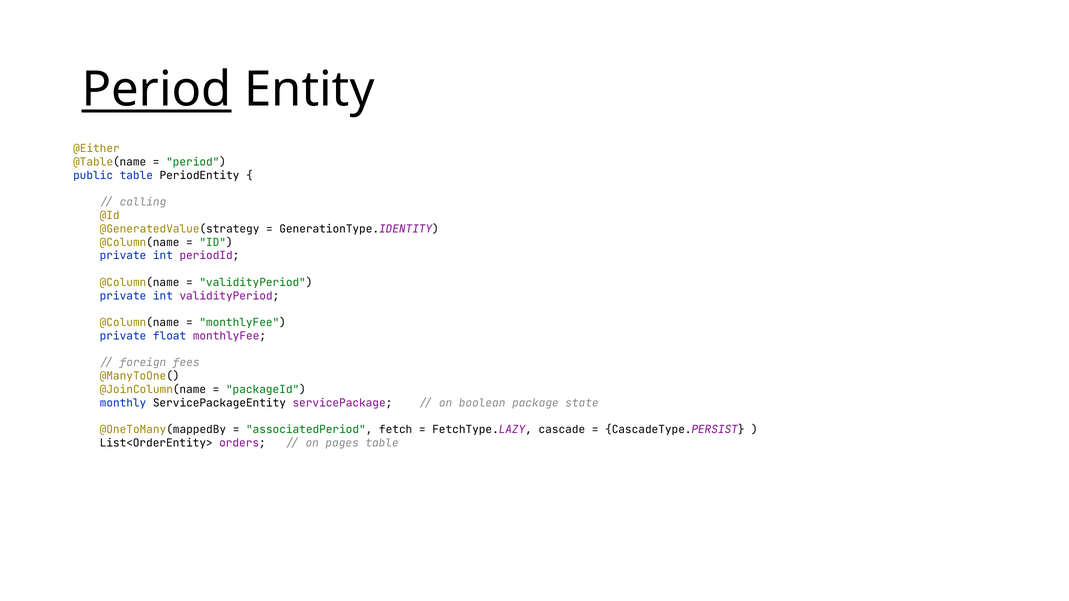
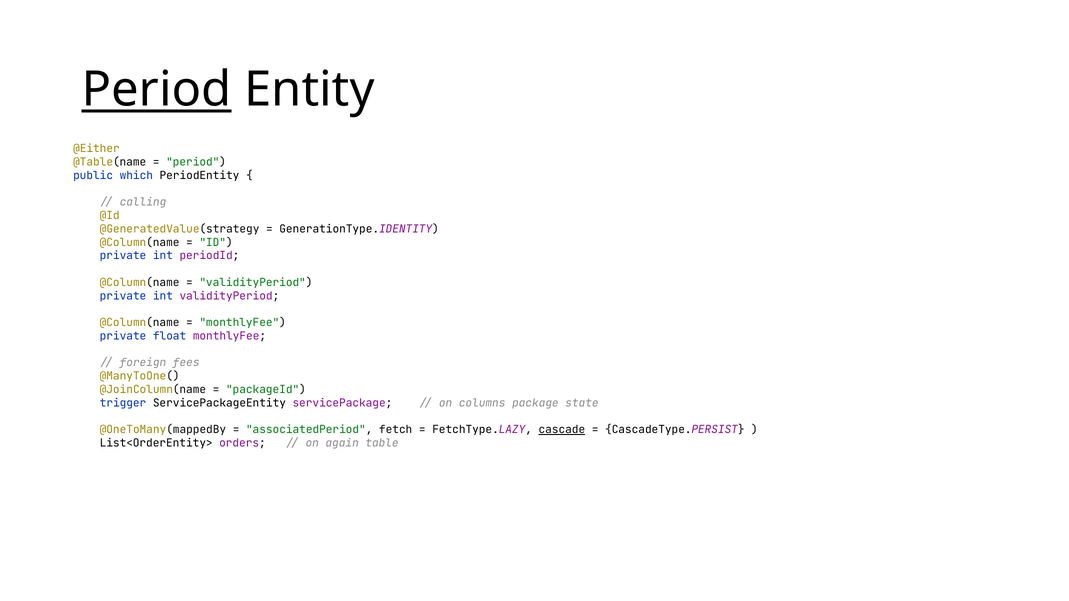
public table: table -> which (136, 176)
monthly: monthly -> trigger (123, 403)
boolean: boolean -> columns (482, 403)
cascade underline: none -> present (562, 430)
pages: pages -> again (342, 443)
